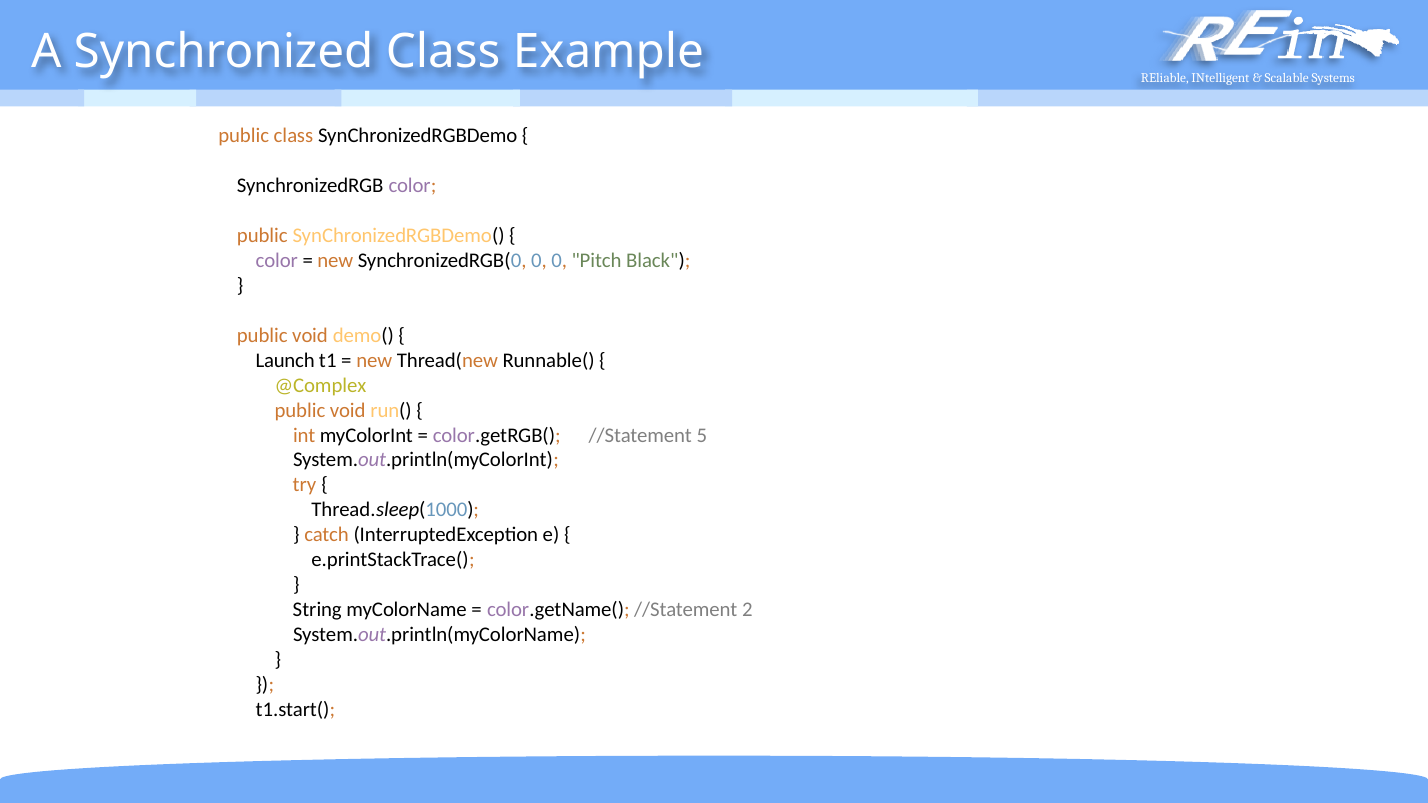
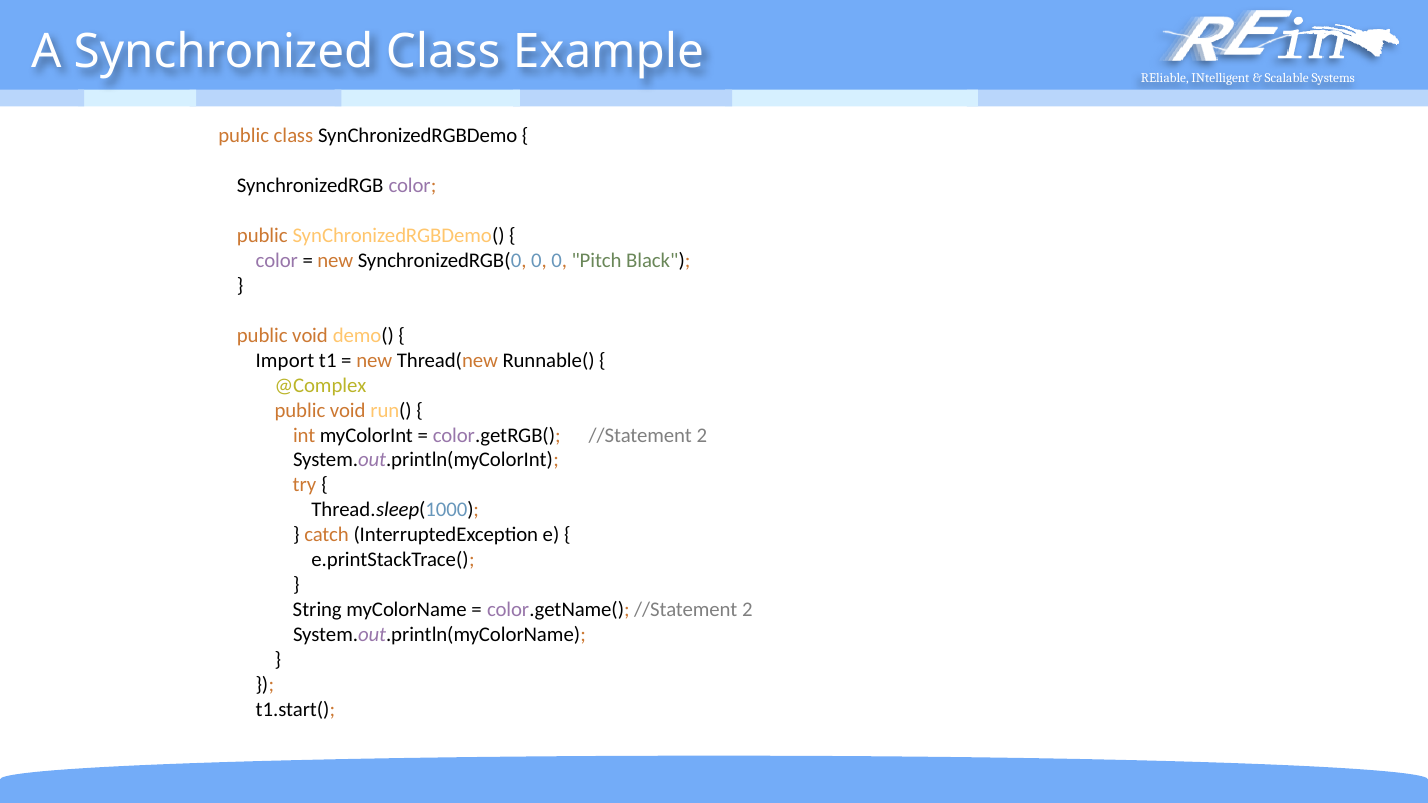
Launch: Launch -> Import (285, 360)
color.getRGB( //Statement 5: 5 -> 2 (702, 435)
